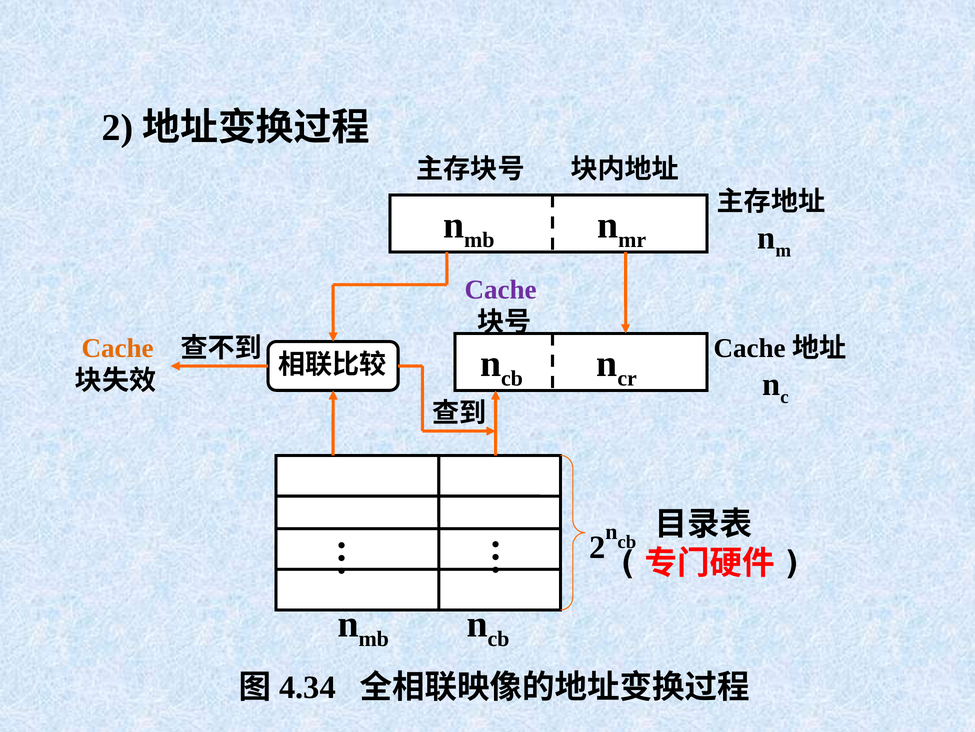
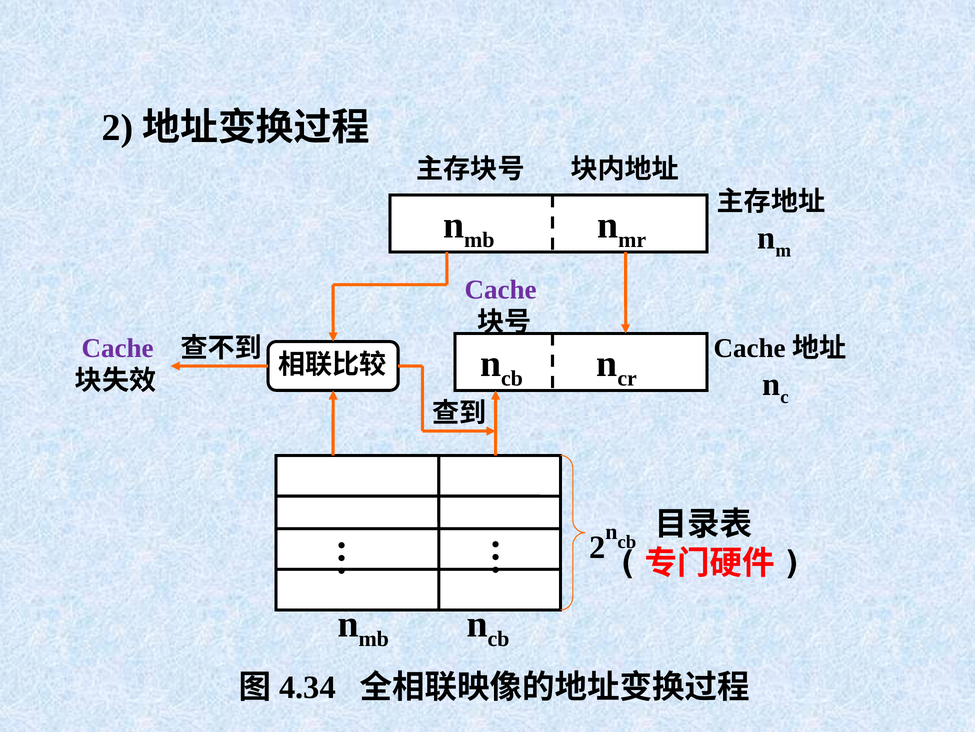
Cache colour: orange -> purple (118, 348)
